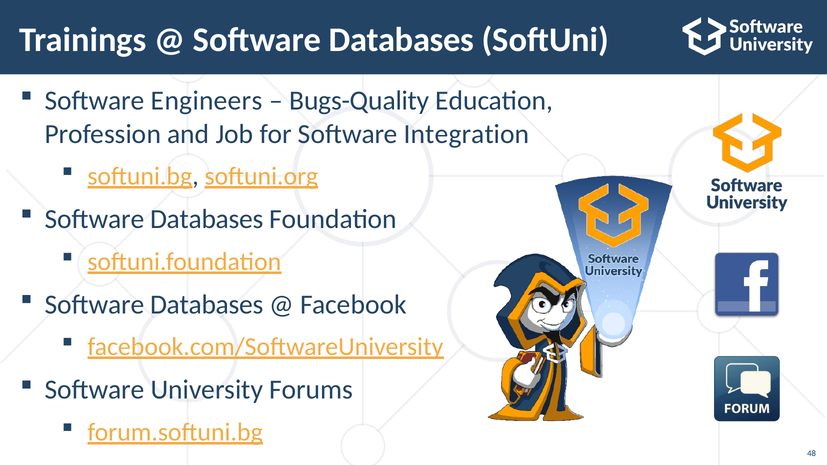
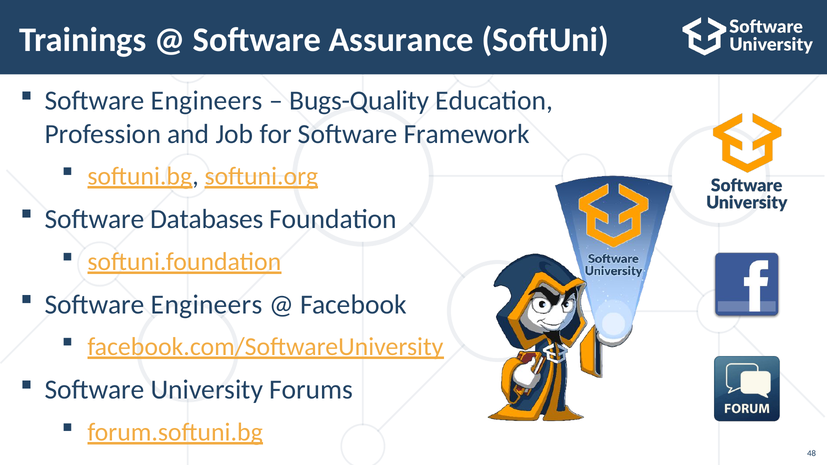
Databases: Databases -> Assurance (401, 40)
Integration: Integration -> Framework (467, 134)
Databases: Databases -> Engineers (207, 305)
